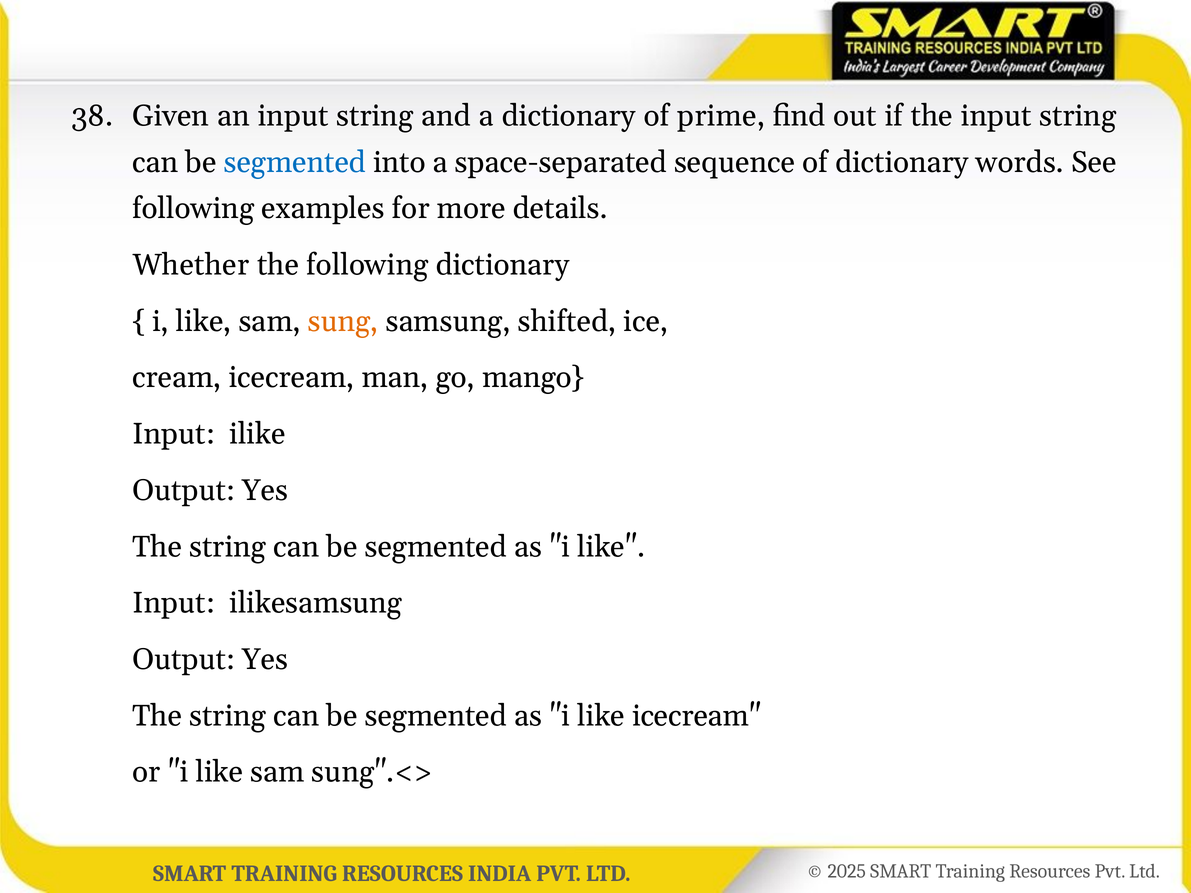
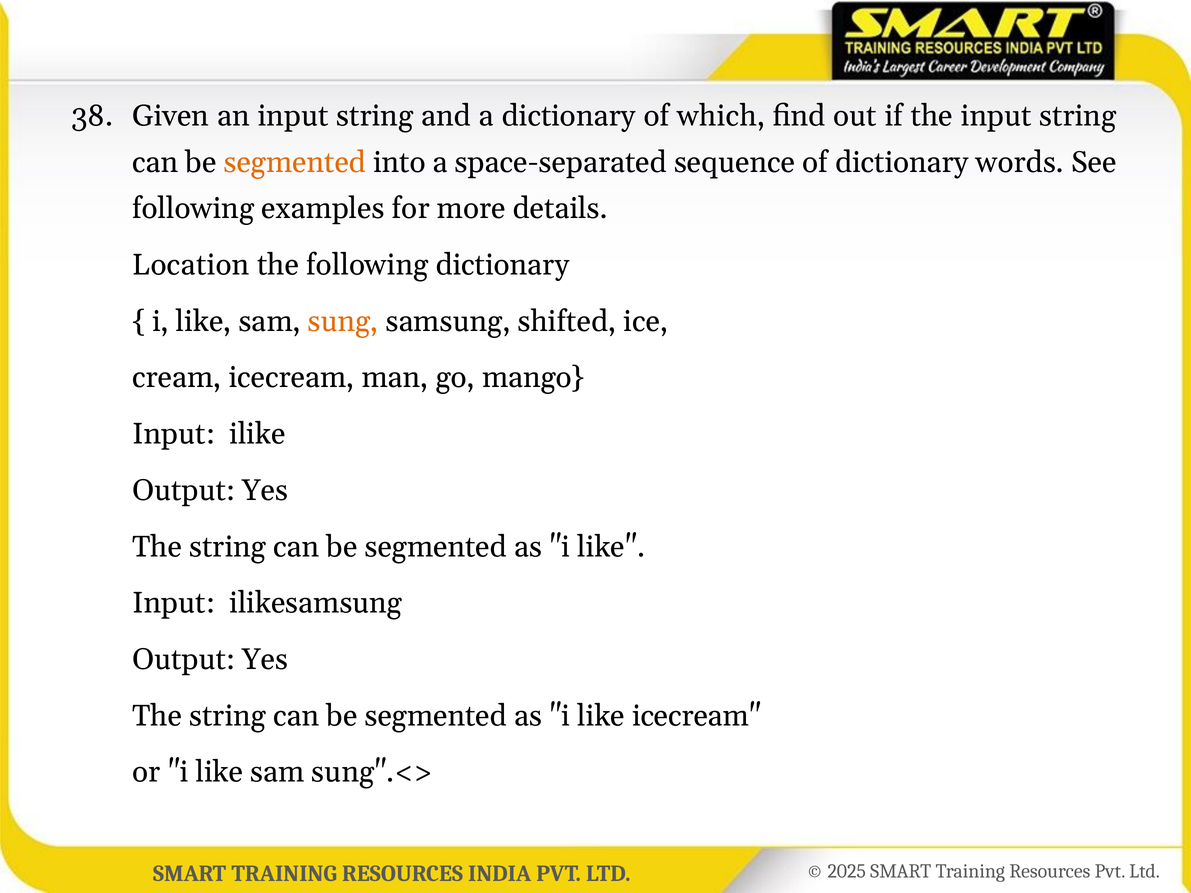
prime: prime -> which (721, 116)
segmented colour: blue -> orange (295, 162)
Whether: Whether -> Location (191, 265)
